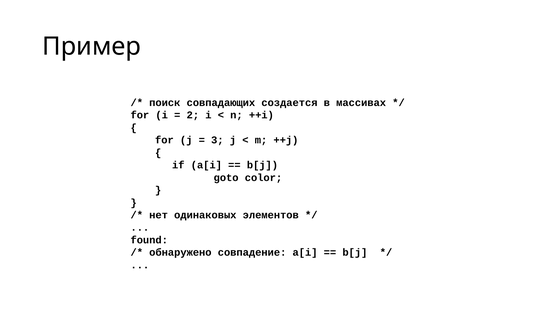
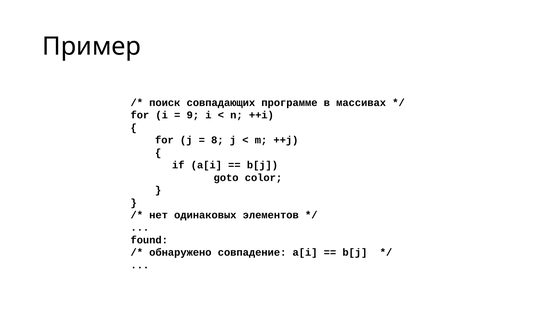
создается: создается -> программе (289, 103)
2: 2 -> 9 (193, 115)
3: 3 -> 8 (217, 140)
